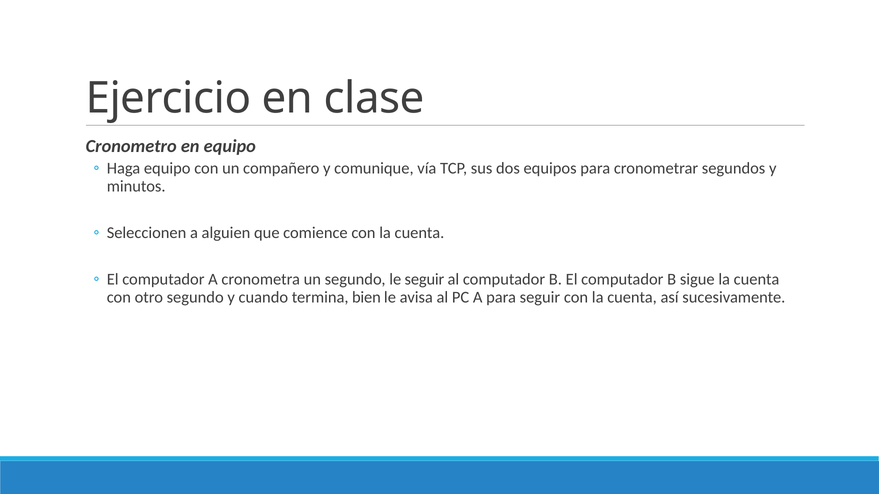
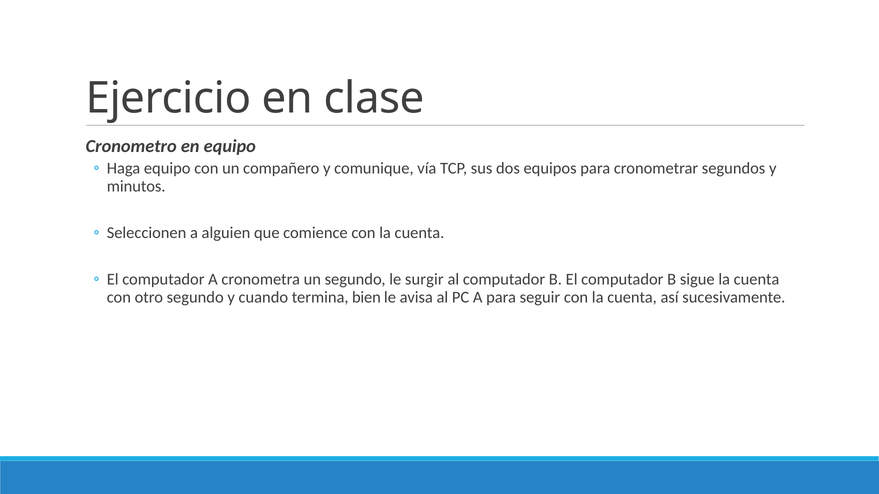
le seguir: seguir -> surgir (424, 280)
